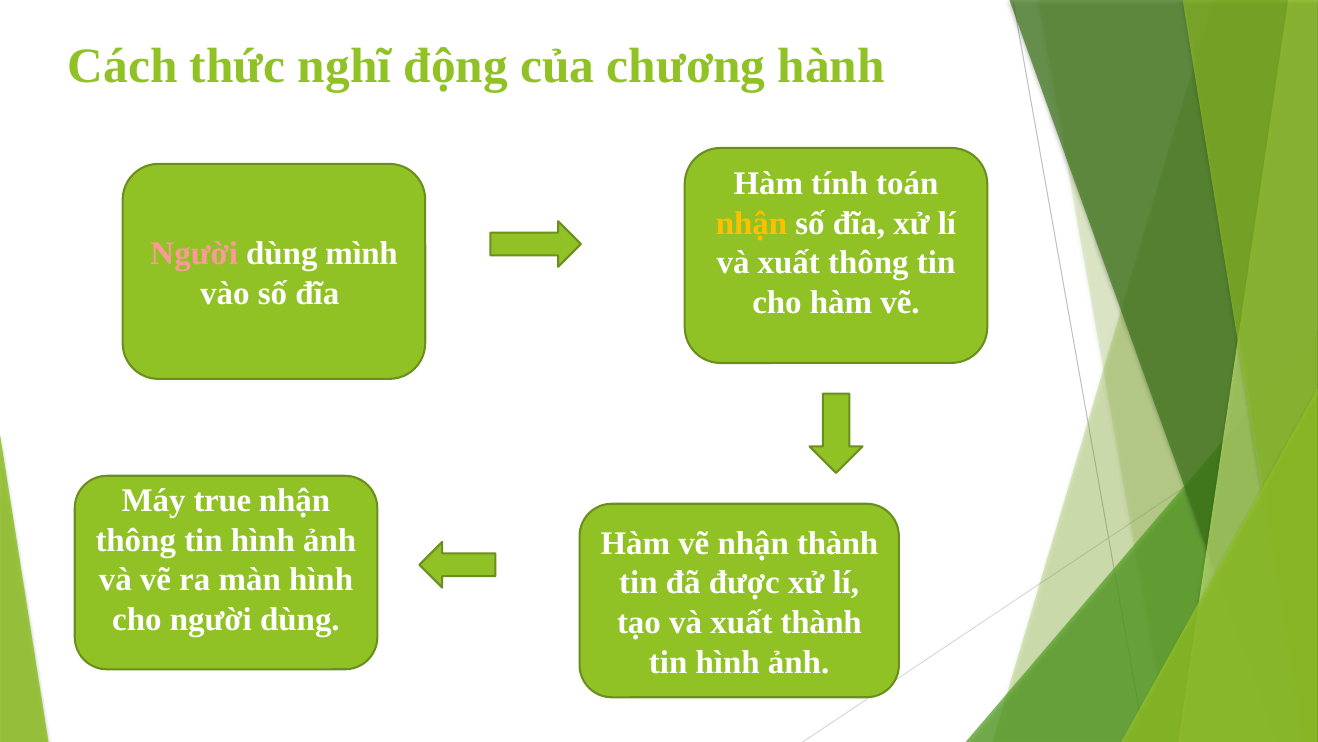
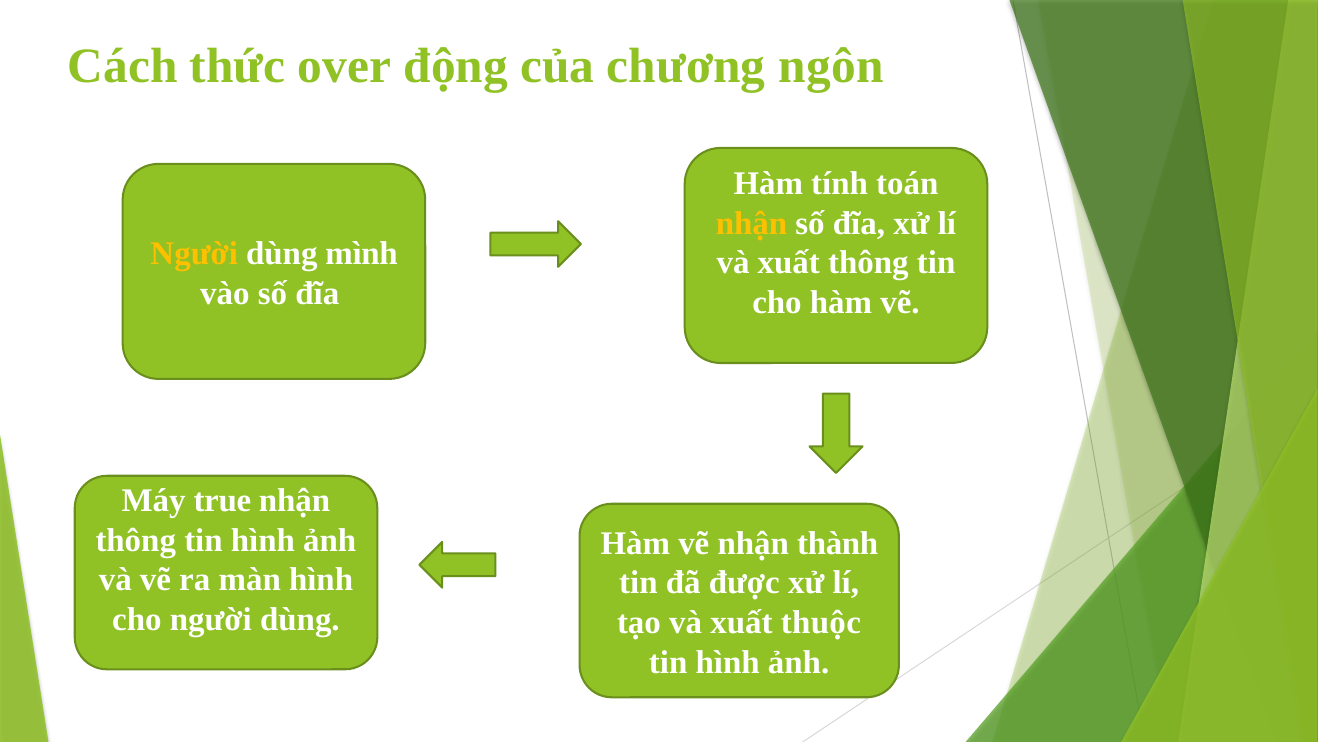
nghĩ: nghĩ -> over (344, 66)
hành: hành -> ngôn (831, 66)
Người colour: pink -> yellow (194, 254)
xuất thành: thành -> thuộc (821, 622)
